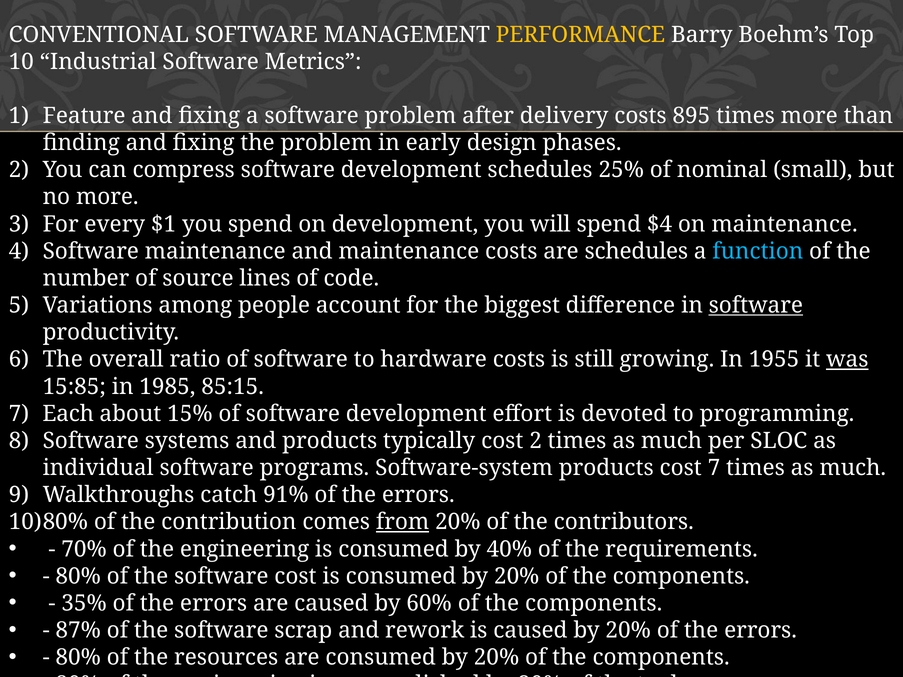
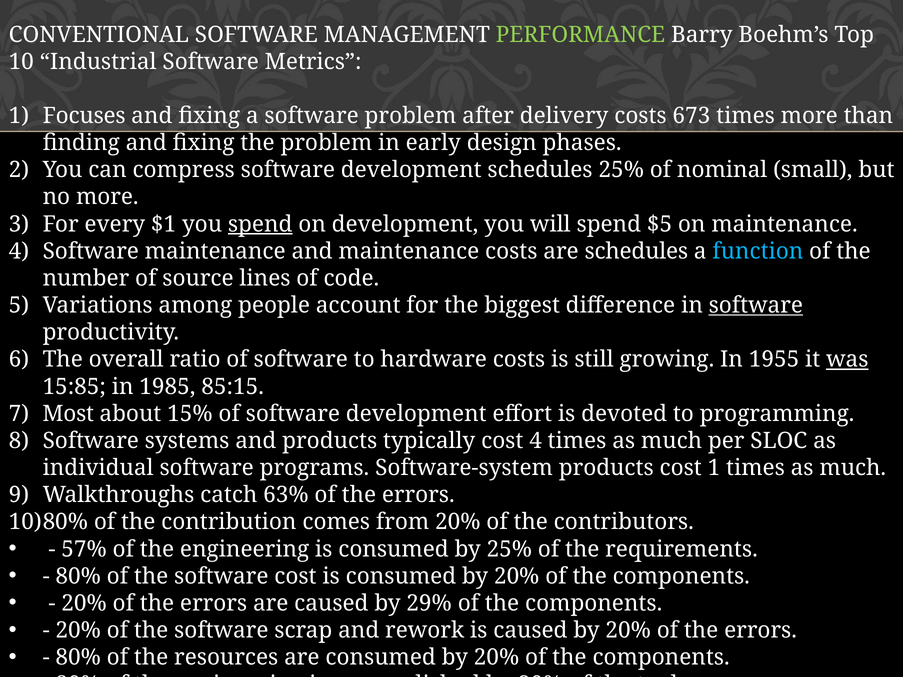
PERFORMANCE colour: yellow -> light green (580, 35)
Feature: Feature -> Focuses (84, 116)
895: 895 -> 673 (691, 116)
spend underline: none -> present (260, 224)
$4: $4 -> $5 (660, 224)
Each: Each -> Most (68, 414)
cost 2: 2 -> 4 (536, 441)
cost 7: 7 -> 1 (714, 468)
91%: 91% -> 63% (286, 495)
from underline: present -> none (403, 522)
70%: 70% -> 57% (84, 549)
by 40%: 40% -> 25% (509, 549)
35%: 35% -> 20% (84, 603)
60%: 60% -> 29% (429, 603)
87%: 87% -> 20% (78, 631)
